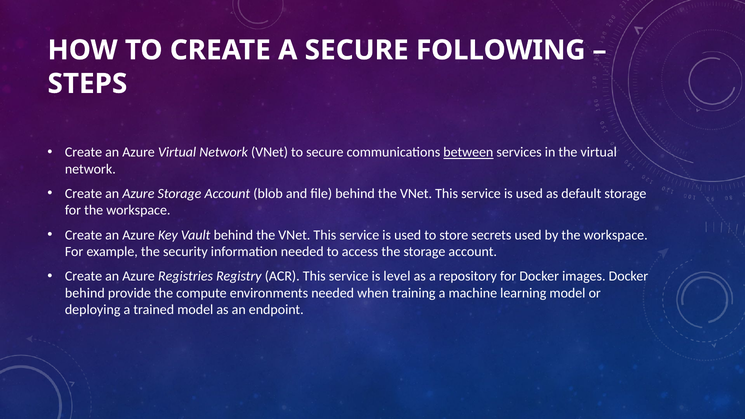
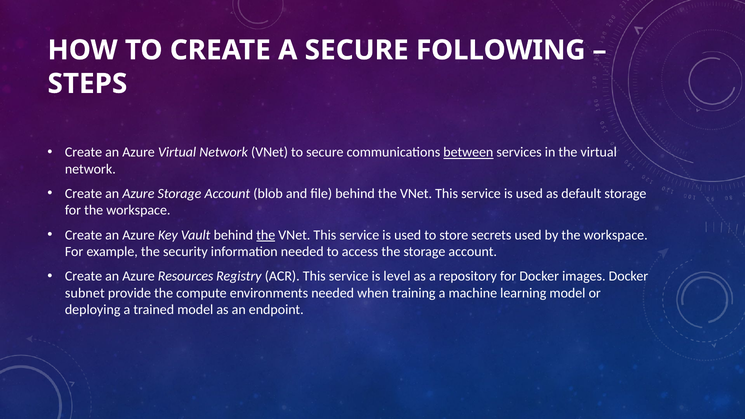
the underline: none -> present (266, 235)
Registries: Registries -> Resources (186, 276)
behind: behind -> subnet (85, 293)
